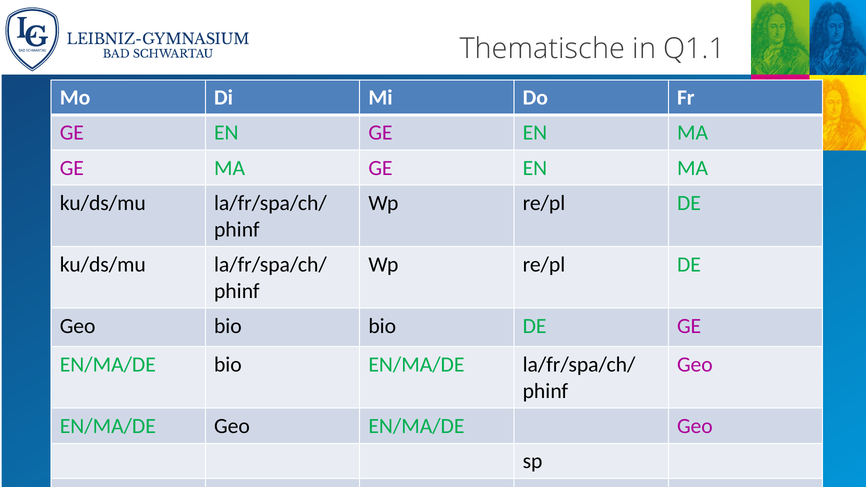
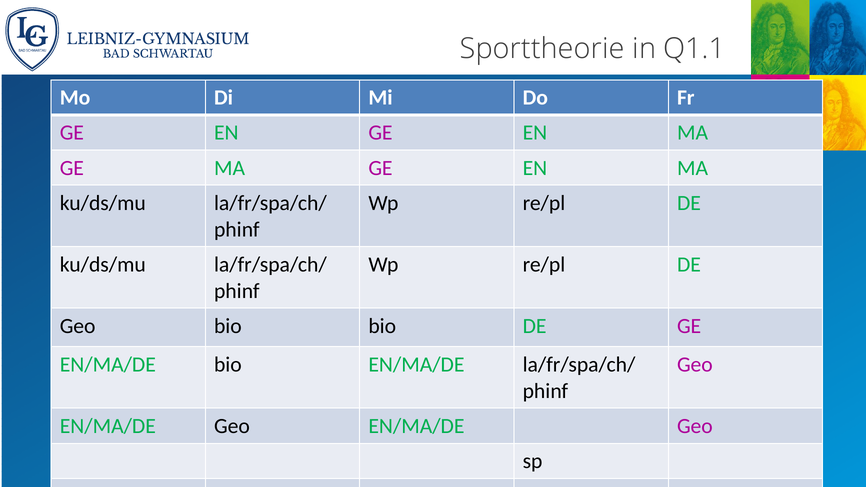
Thematische: Thematische -> Sporttheorie (542, 49)
